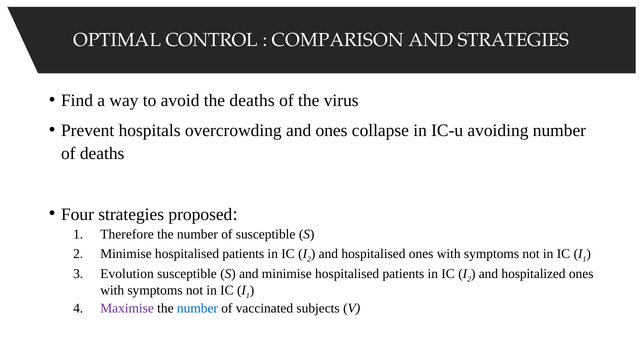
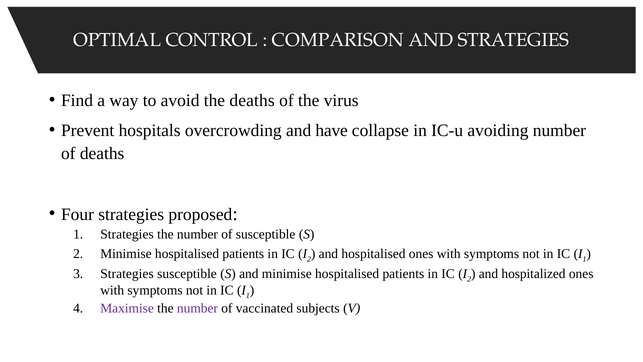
and ones: ones -> have (332, 130)
Therefore: Therefore -> Strategies (127, 234)
Evolution: Evolution -> Strategies (127, 274)
number colour: blue -> purple (197, 308)
